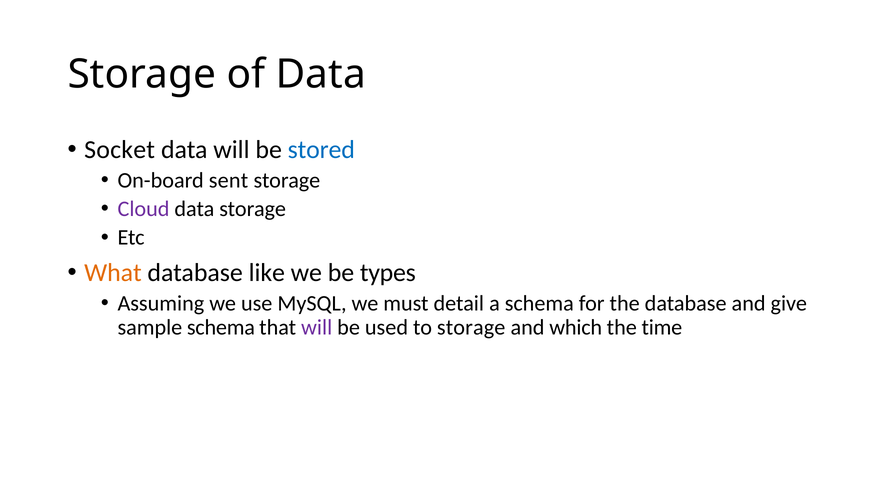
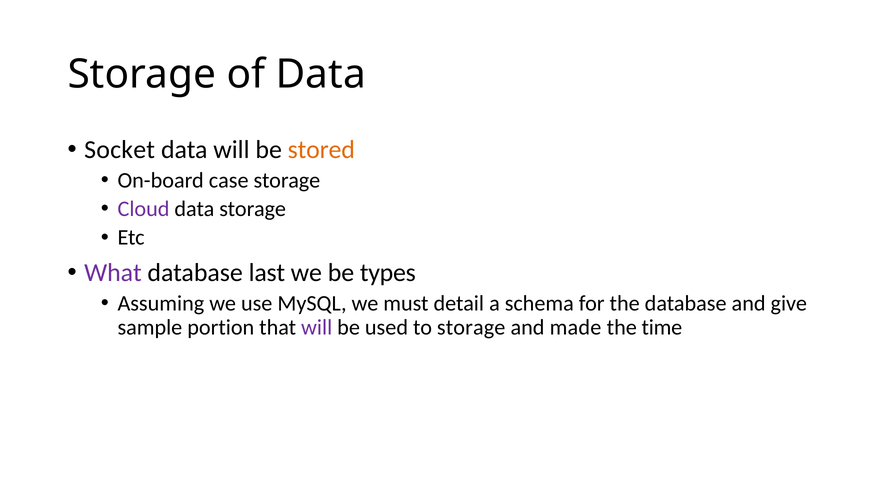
stored colour: blue -> orange (321, 150)
sent: sent -> case (229, 181)
What colour: orange -> purple (113, 273)
like: like -> last (267, 273)
sample schema: schema -> portion (221, 328)
which: which -> made (575, 328)
